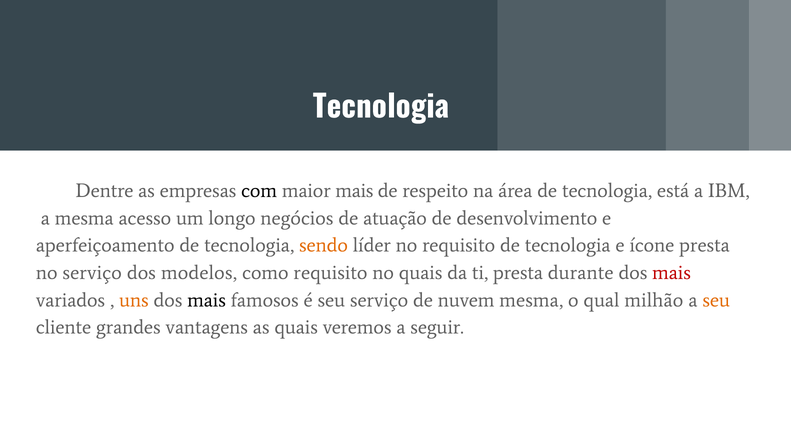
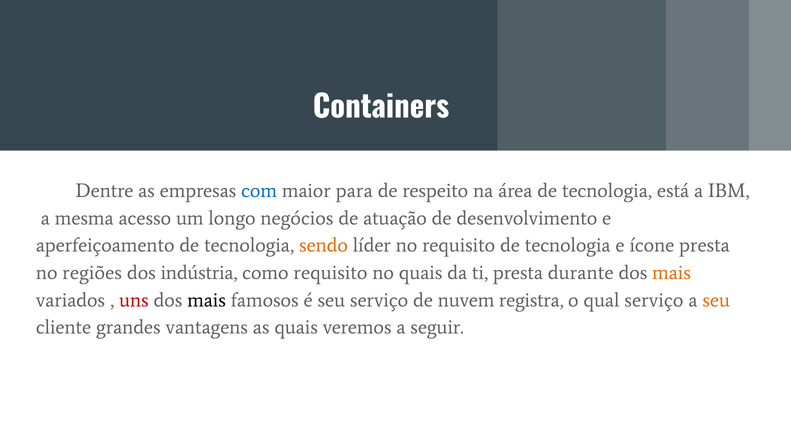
Tecnologia: Tecnologia -> Containers (381, 107)
com colour: black -> blue (259, 191)
maior mais: mais -> para (354, 191)
no serviço: serviço -> regiões (92, 273)
modelos: modelos -> indústria (199, 273)
mais colour: red -> orange (672, 273)
uns colour: orange -> red (134, 300)
nuvem mesma: mesma -> registra (531, 300)
qual milhão: milhão -> serviço (654, 300)
